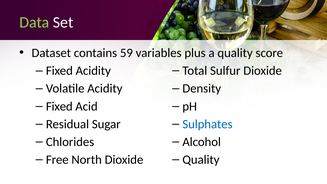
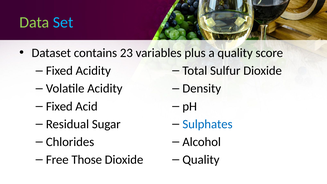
Set colour: white -> light blue (63, 22)
59: 59 -> 23 (126, 53)
North: North -> Those (87, 160)
